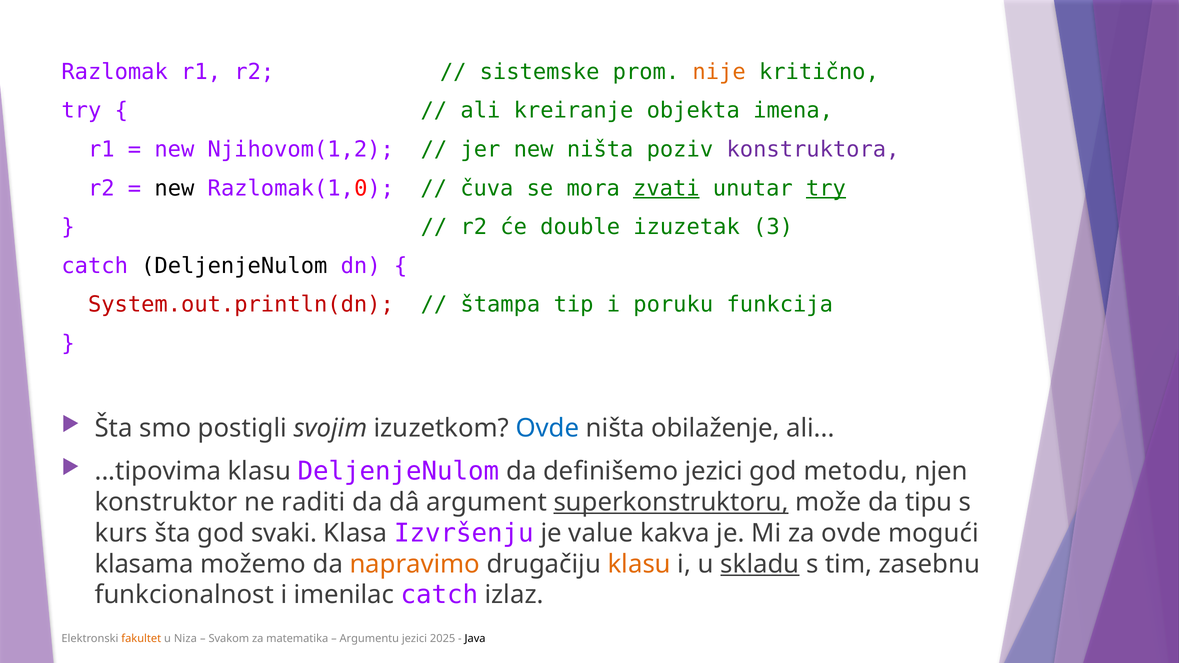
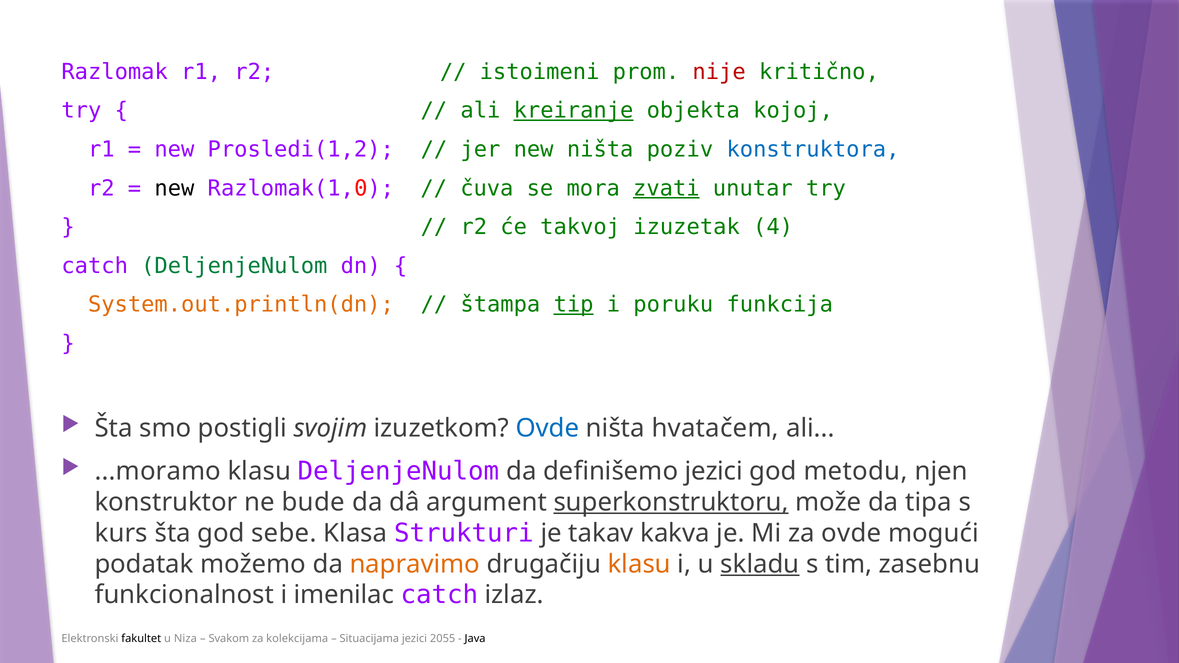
sistemske: sistemske -> istoimeni (540, 72)
nije colour: orange -> red (719, 72)
kreiranje underline: none -> present (574, 111)
imena: imena -> kojoj (793, 111)
Njihovom(1,2: Njihovom(1,2 -> Prosledi(1,2 (301, 150)
konstruktora colour: purple -> blue (813, 150)
try underline: present -> none (826, 188)
double: double -> takvoj (580, 227)
3: 3 -> 4 (773, 227)
DeljenjeNulom colour: black -> green (234, 266)
System.out.println(dn colour: red -> orange (241, 305)
tip underline: none -> present (574, 305)
obilaženje: obilaženje -> hvatačem (715, 428)
...tipovima: ...tipovima -> ...moramo (158, 471)
raditi: raditi -> bude (313, 502)
tipu: tipu -> tipa (928, 502)
svaki: svaki -> sebe (284, 533)
Izvršenju: Izvršenju -> Strukturi (464, 533)
value: value -> takav (601, 533)
klasama: klasama -> podatak (144, 564)
fakultet colour: orange -> black (141, 639)
matematika: matematika -> kolekcijama (297, 639)
Argumentu: Argumentu -> Situacijama (369, 639)
2025: 2025 -> 2055 (443, 639)
